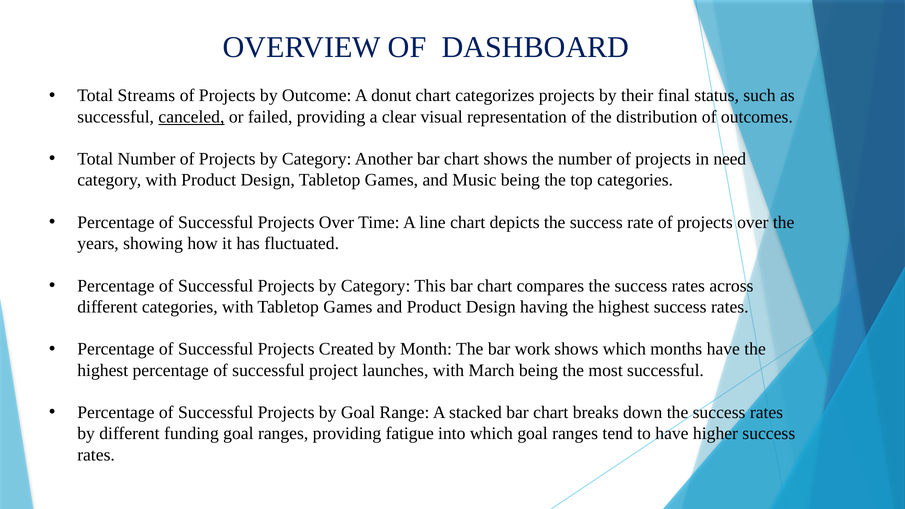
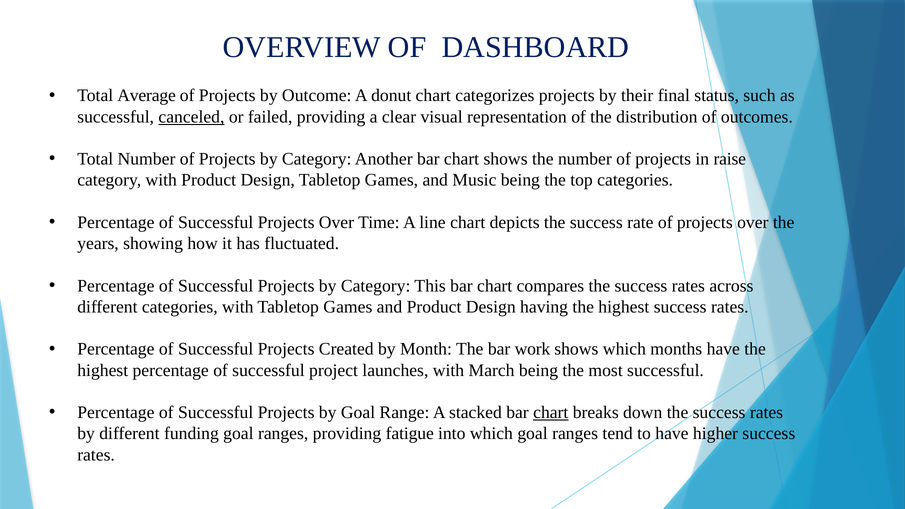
Streams: Streams -> Average (147, 96)
need: need -> raise (730, 159)
chart underline: none -> present (551, 413)
